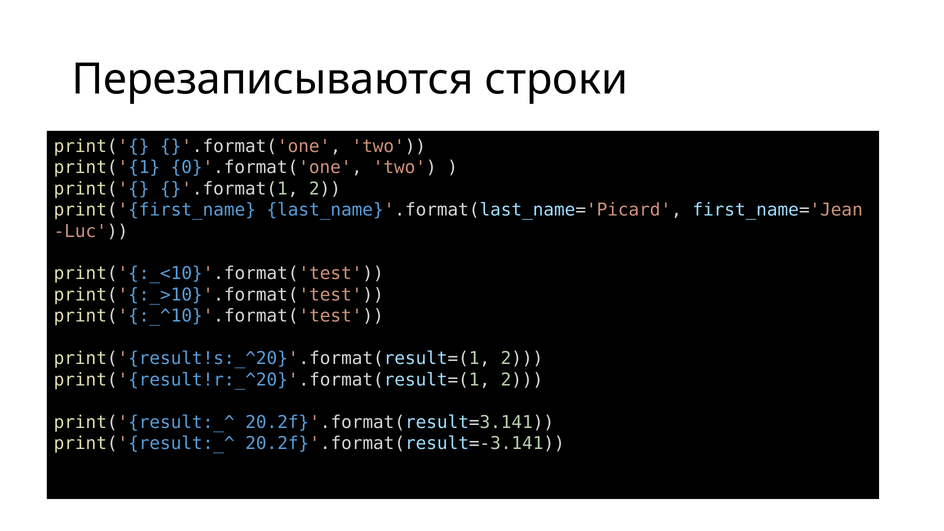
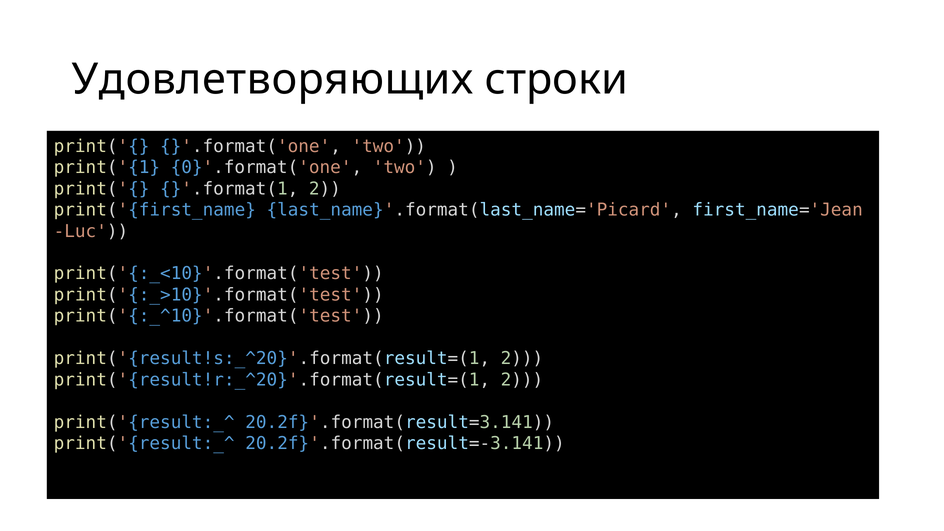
Перезаписываются: Перезаписываются -> Удовлетворяющих (273, 79)
